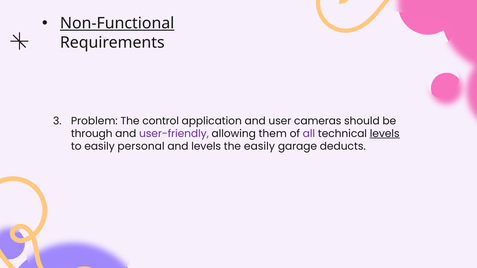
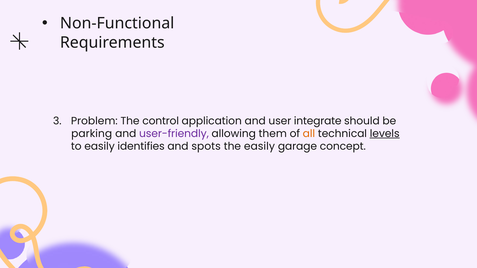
Non-Functional underline: present -> none (117, 23)
cameras: cameras -> integrate (318, 121)
through: through -> parking (92, 134)
all colour: purple -> orange (309, 134)
personal: personal -> identifies (141, 146)
and levels: levels -> spots (206, 146)
deducts: deducts -> concept (343, 146)
